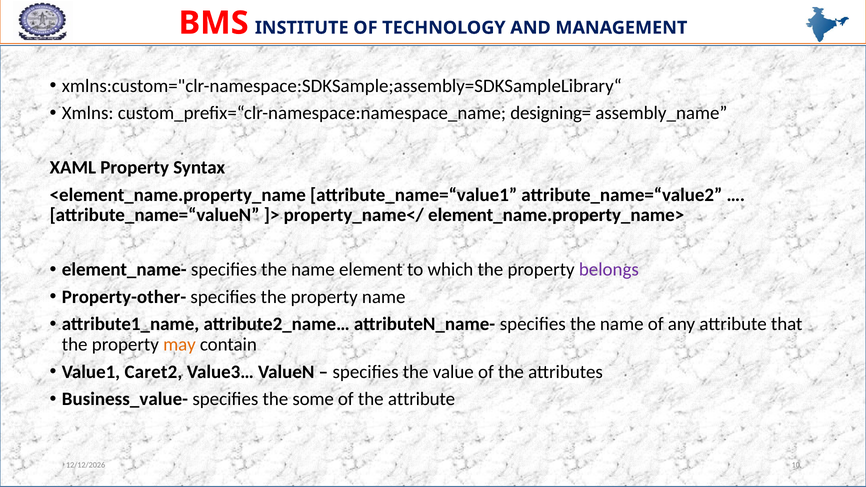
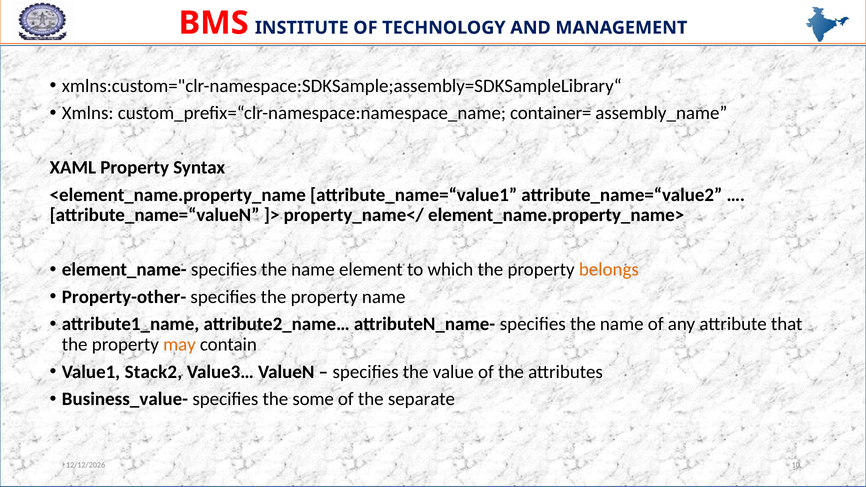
designing=: designing= -> container= (551, 113)
belongs colour: purple -> orange (609, 270)
Caret2: Caret2 -> Stack2 (153, 372)
the attribute: attribute -> separate (421, 399)
